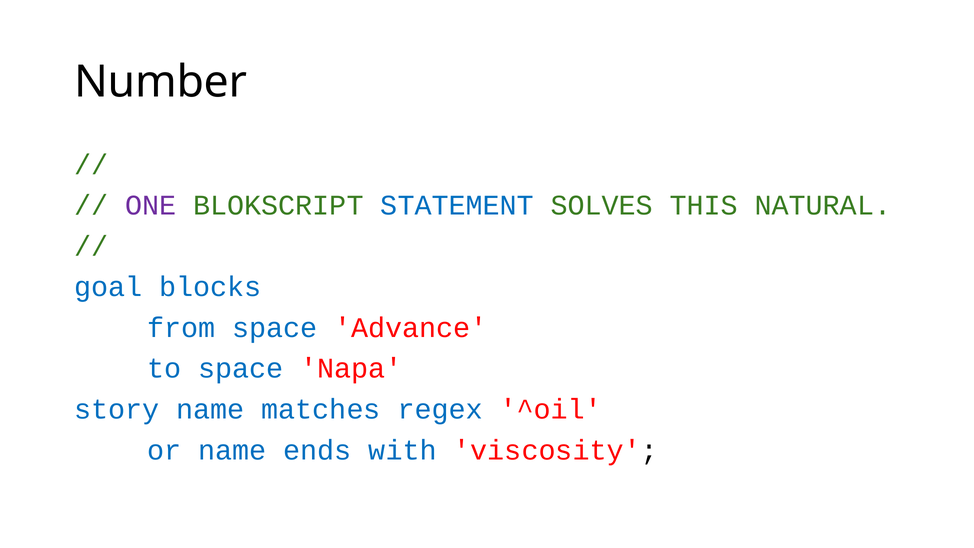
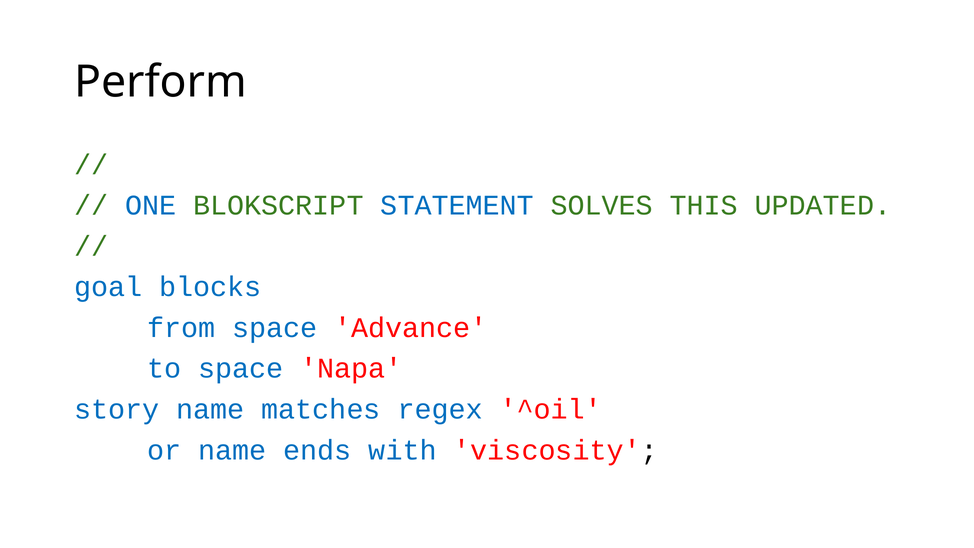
Number: Number -> Perform (161, 82)
ONE colour: purple -> blue (151, 205)
NATURAL: NATURAL -> UPDATED (823, 205)
